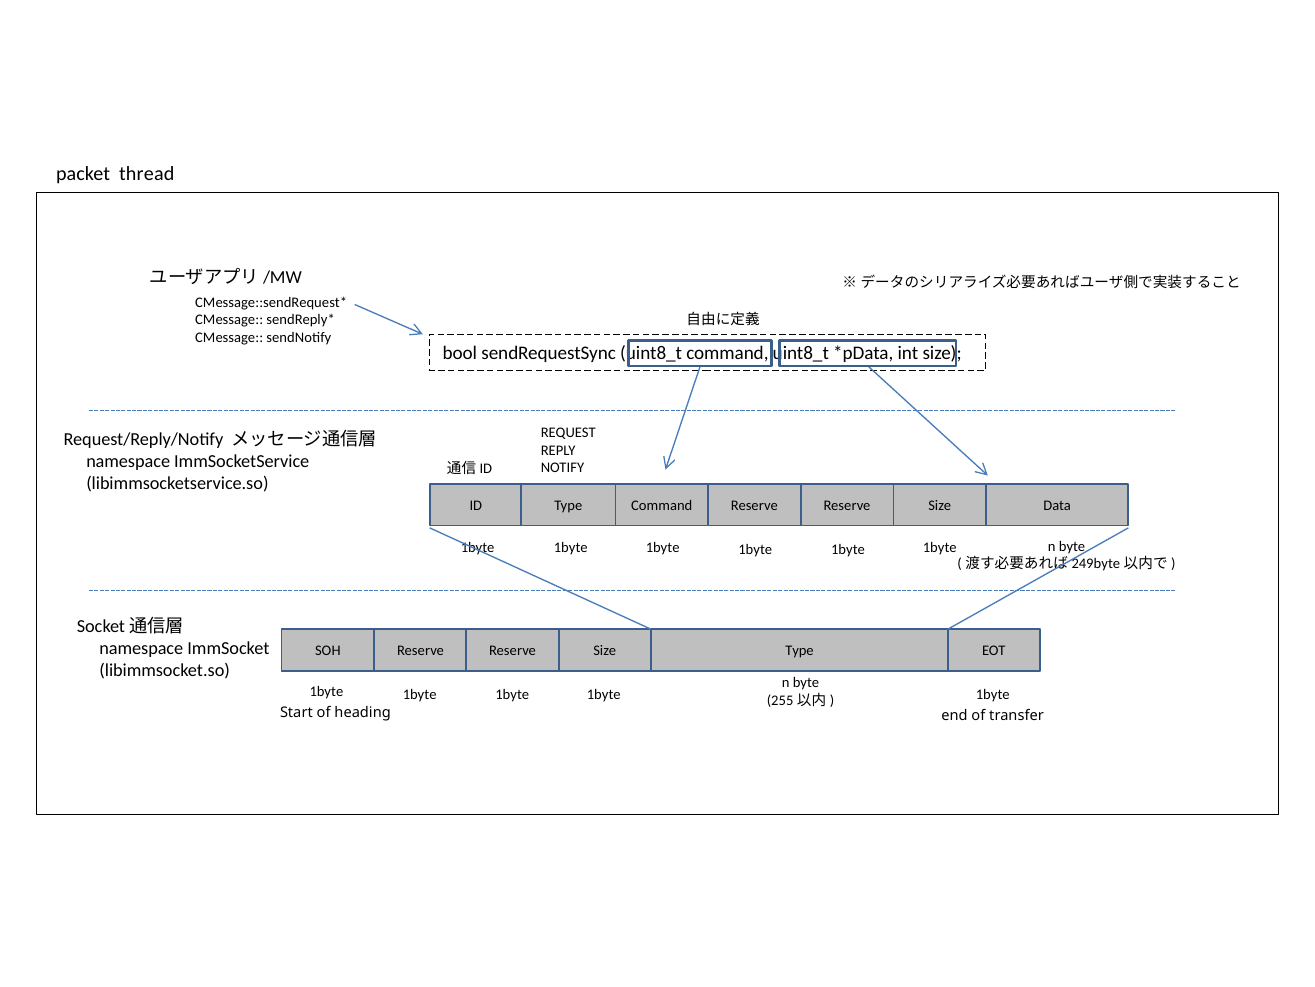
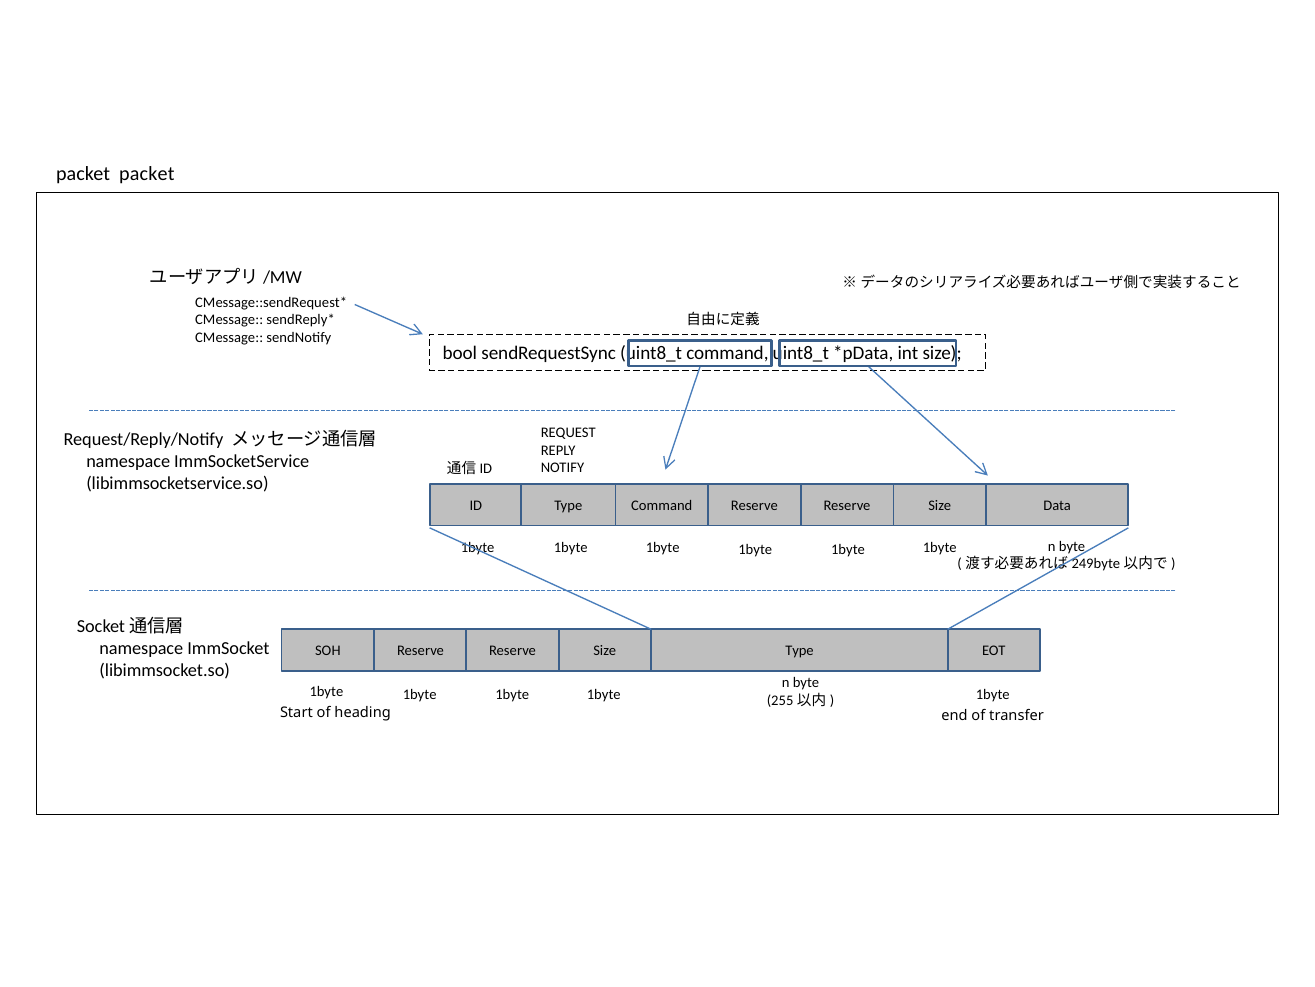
packet thread: thread -> packet (147, 173)
